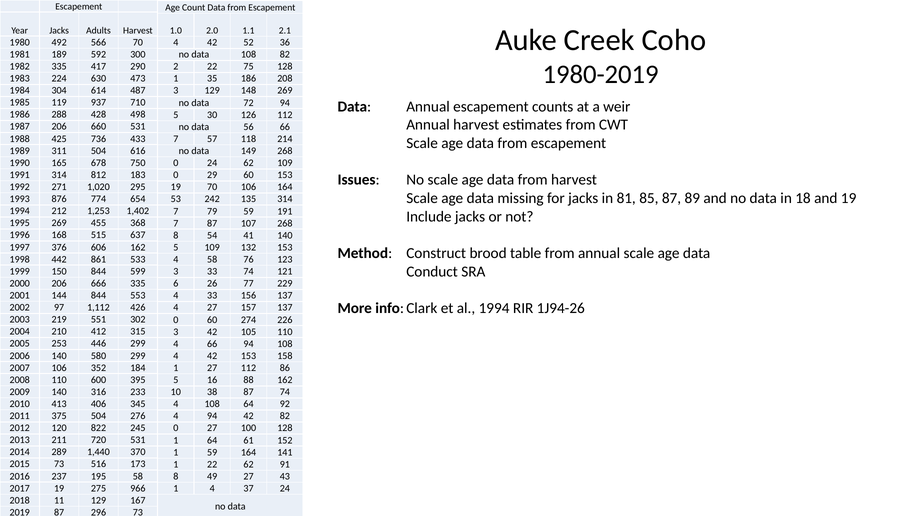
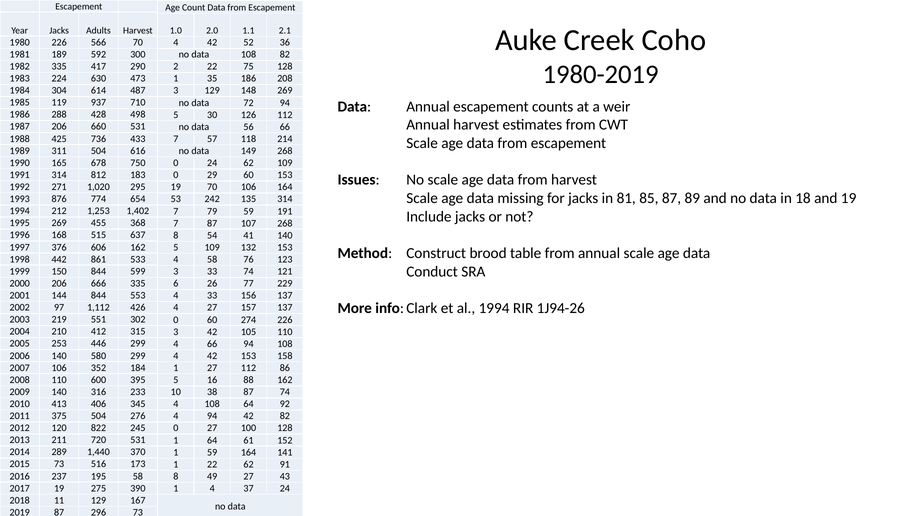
1980 492: 492 -> 226 (59, 42)
966: 966 -> 390 (138, 488)
